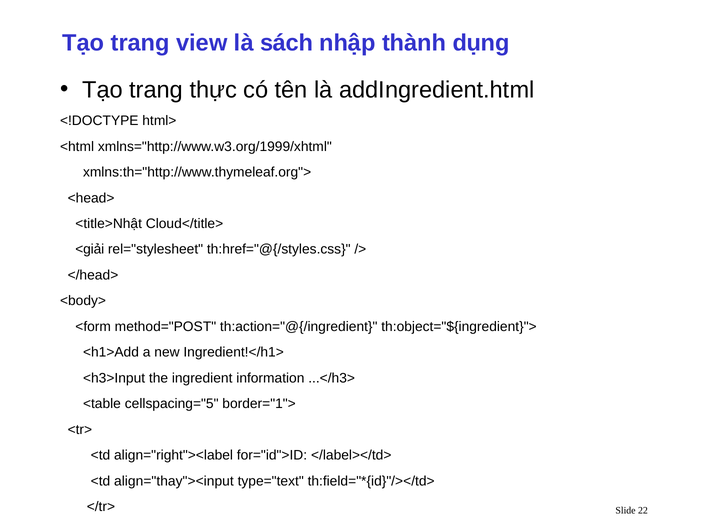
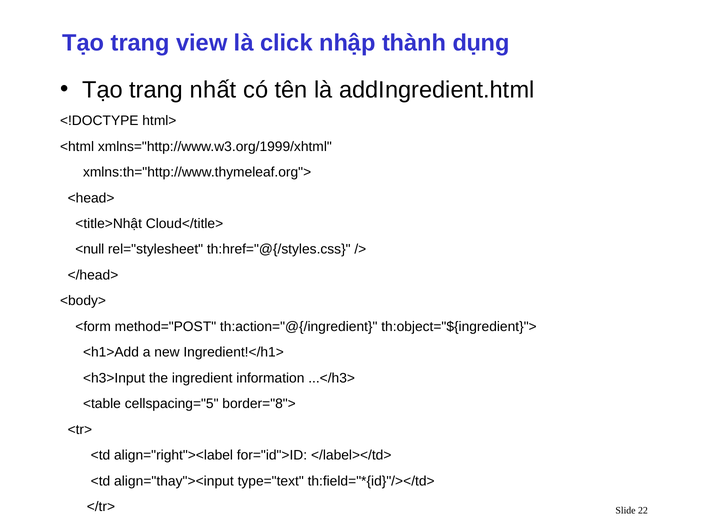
sách: sách -> click (286, 43)
thực: thực -> nhất (213, 90)
<giải: <giải -> <null (90, 249)
border="1">: border="1"> -> border="8"> (259, 404)
